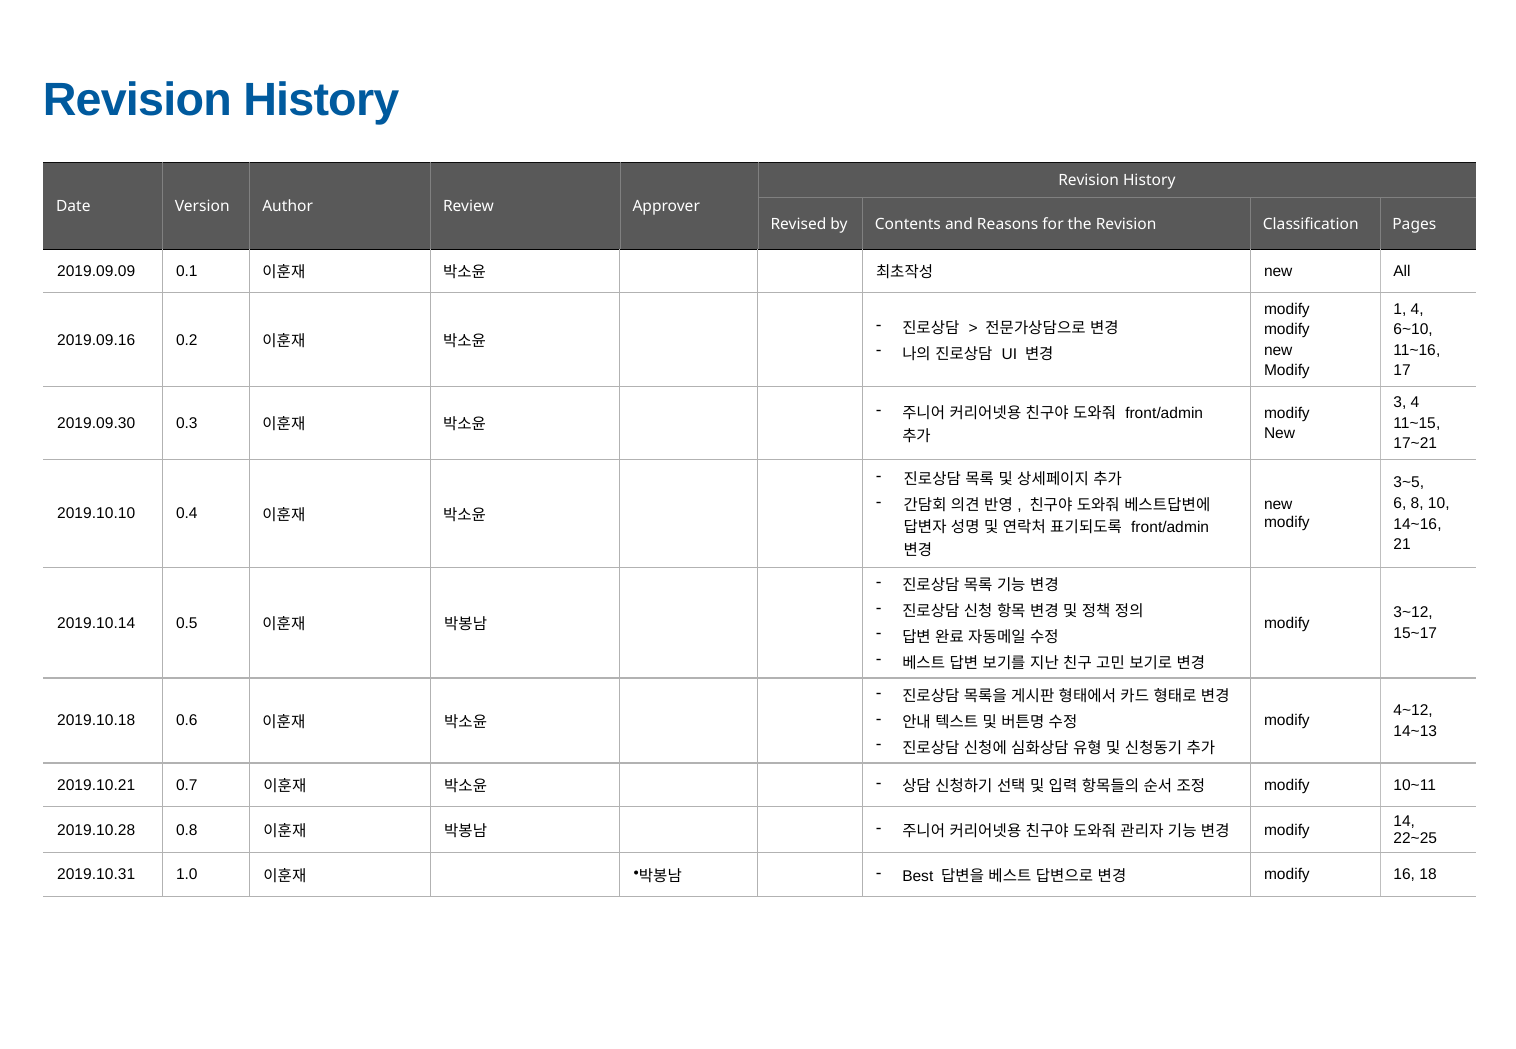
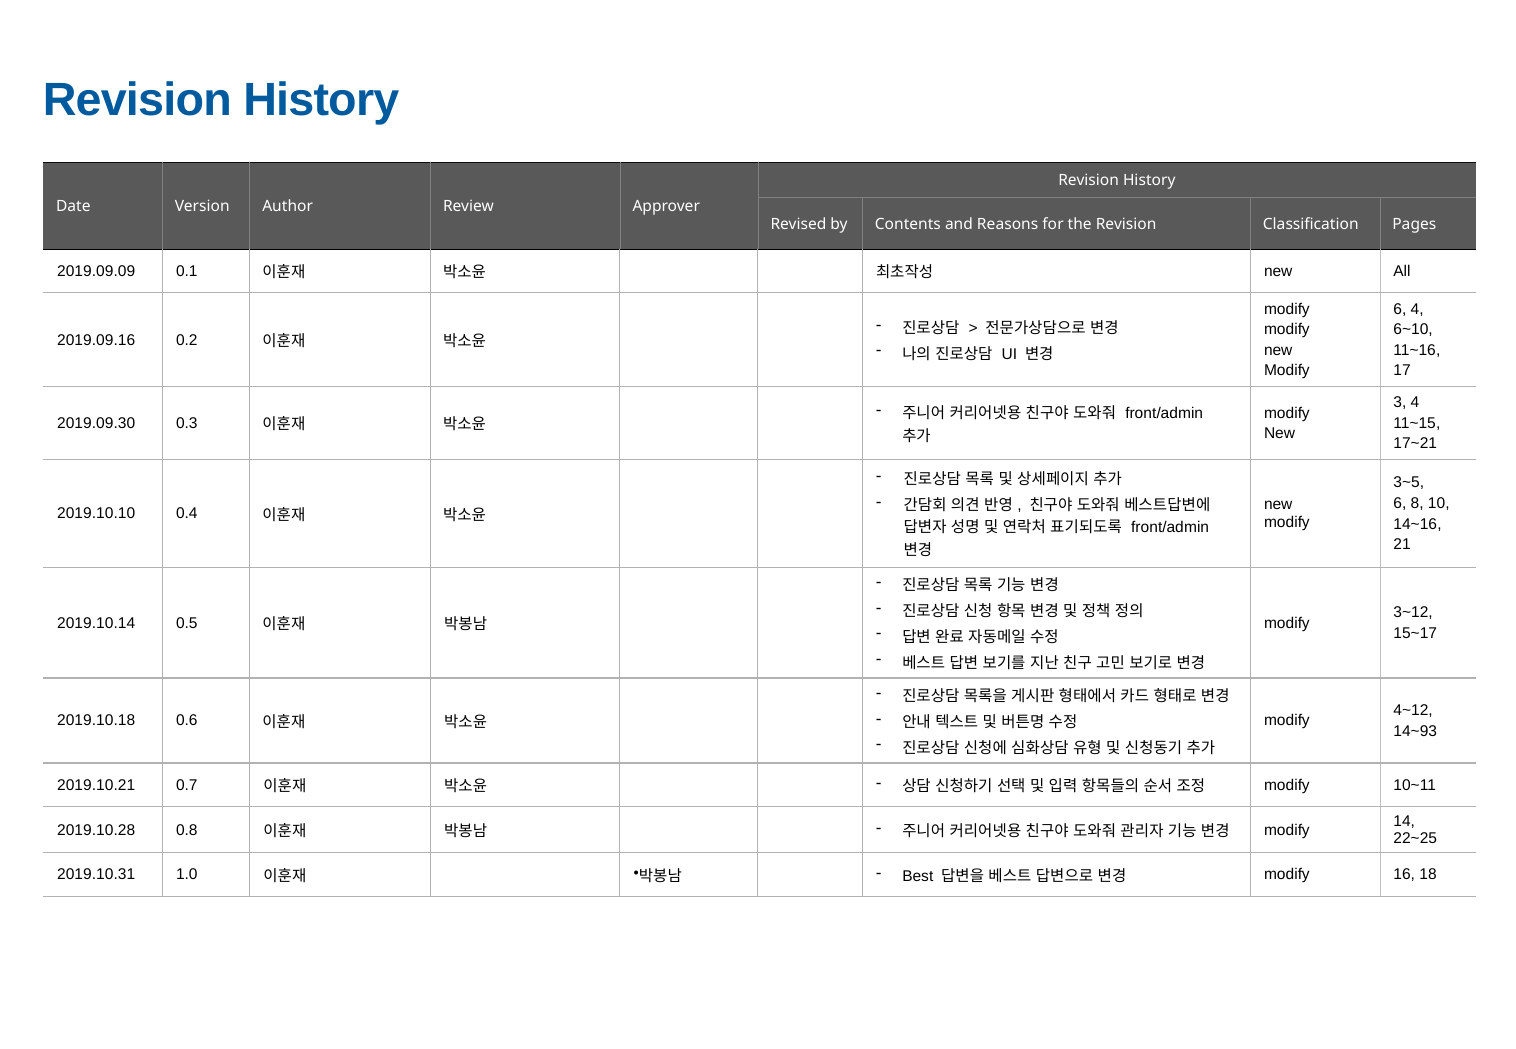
1: 1 -> 6 (1400, 309)
14~13: 14~13 -> 14~93 (1415, 731)
